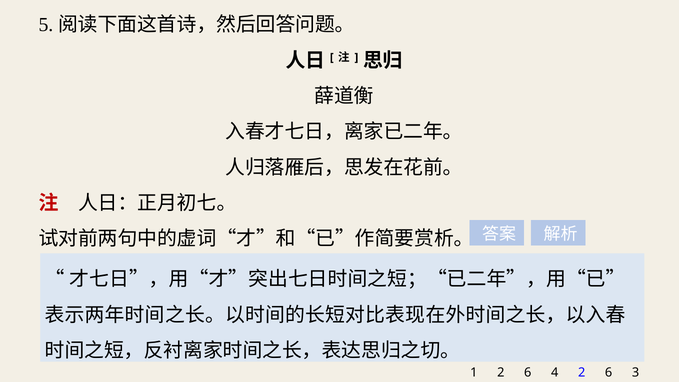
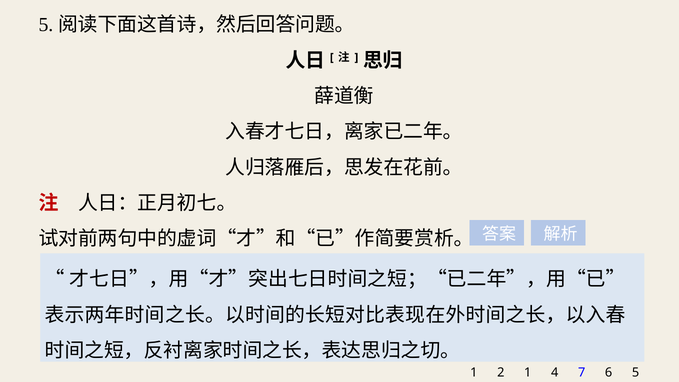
2 6: 6 -> 1 (528, 372)
4 2: 2 -> 7 (582, 372)
6 3: 3 -> 5 (636, 372)
